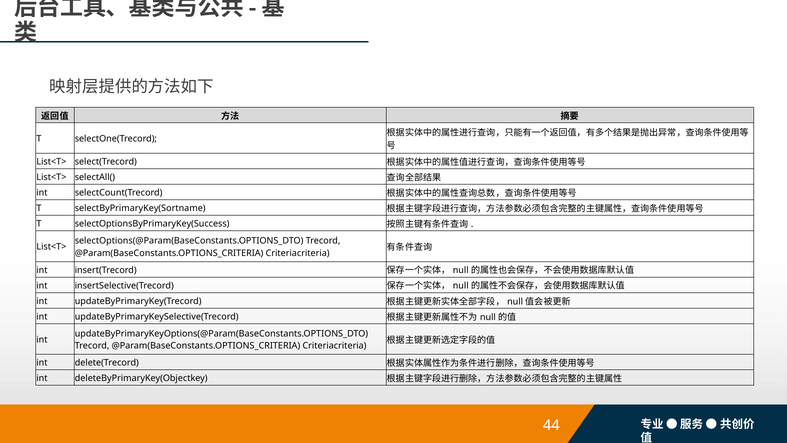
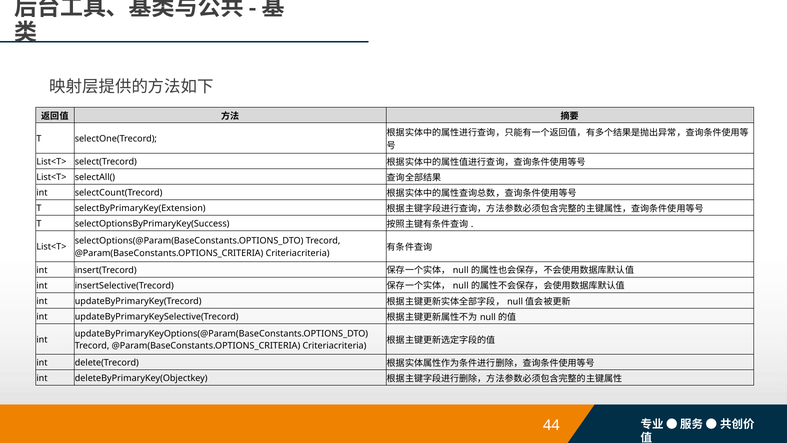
selectByPrimaryKey(Sortname: selectByPrimaryKey(Sortname -> selectByPrimaryKey(Extension (140, 208)
